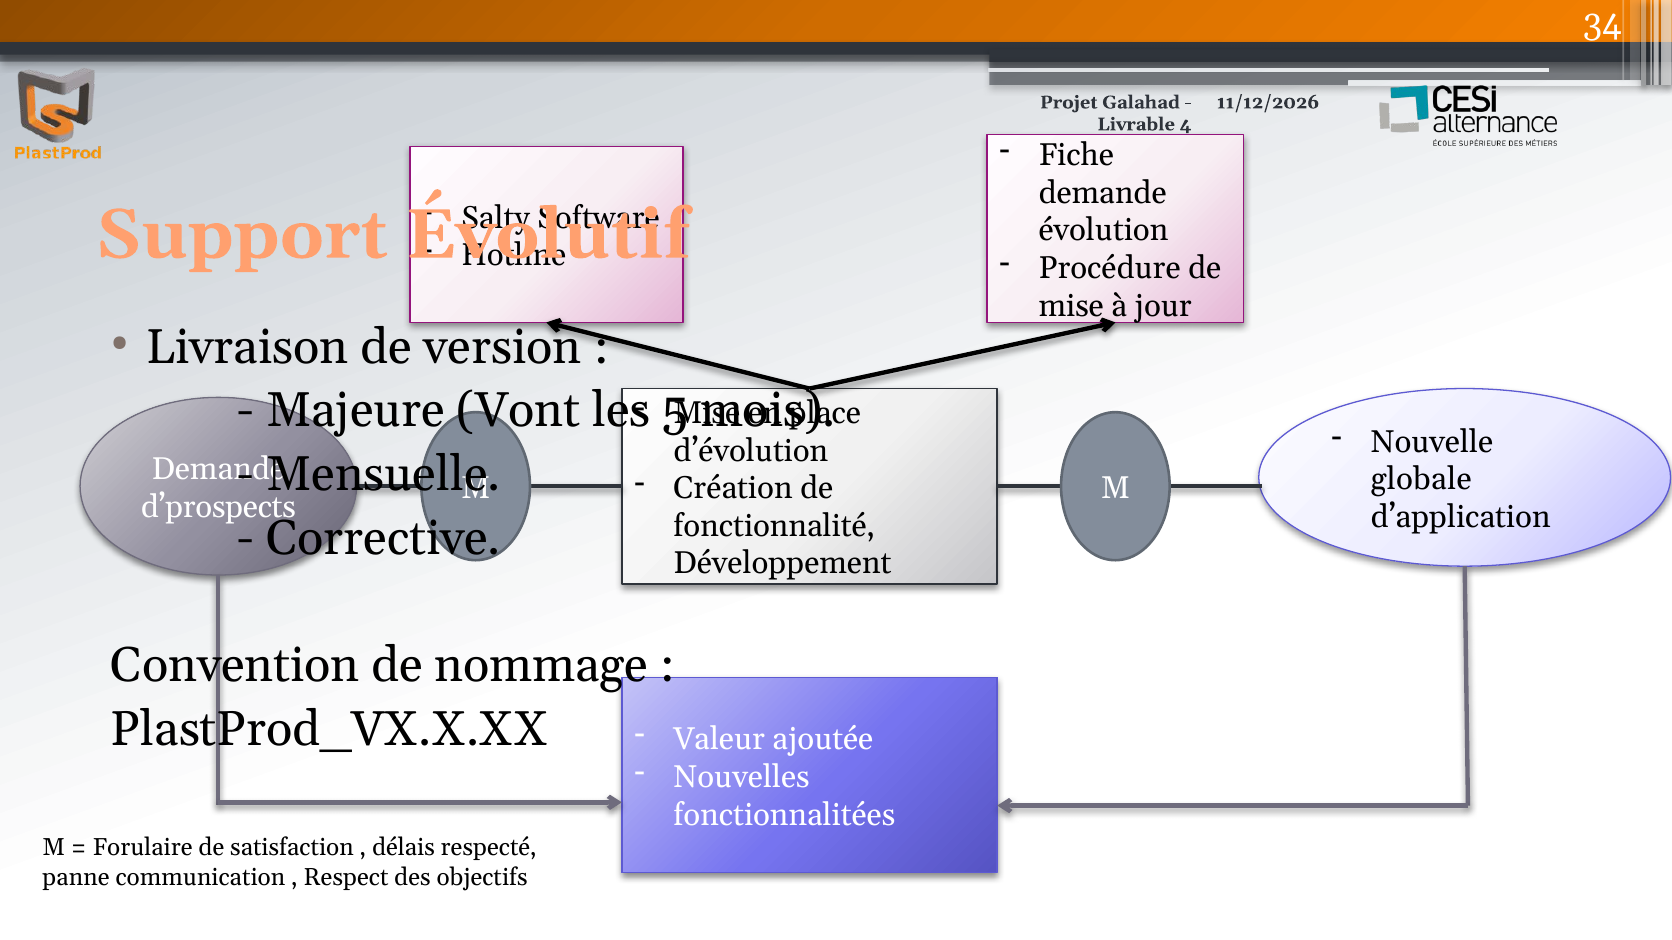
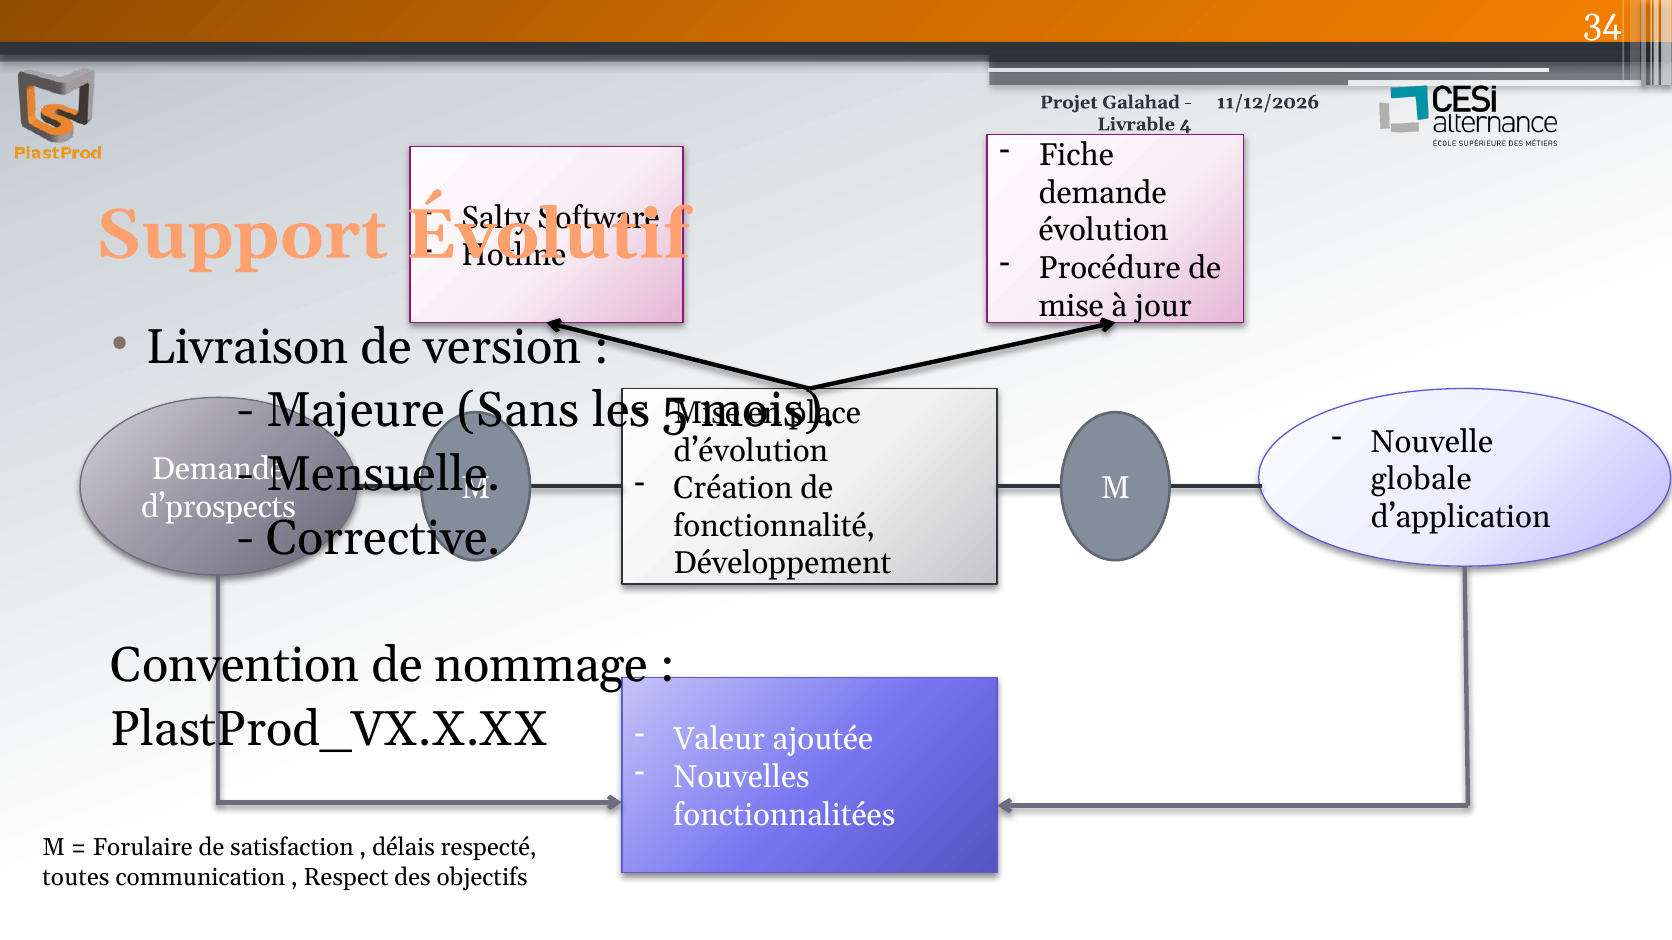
Vont: Vont -> Sans (518, 411)
panne: panne -> toutes (76, 877)
